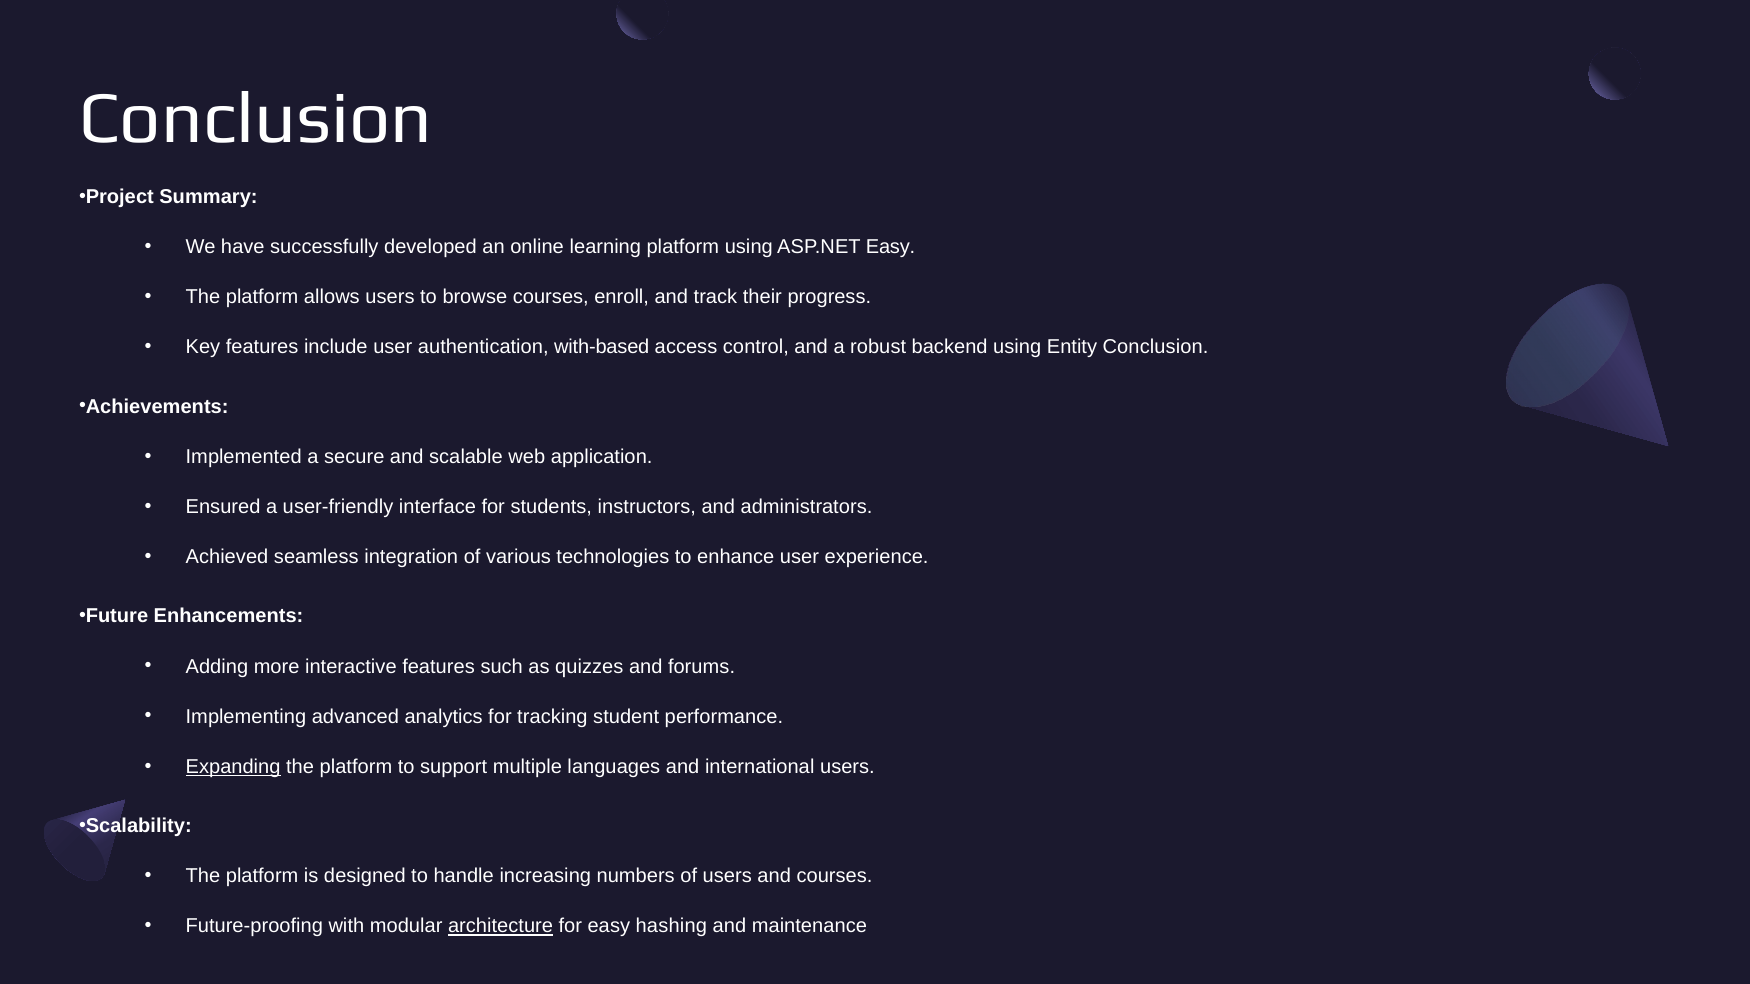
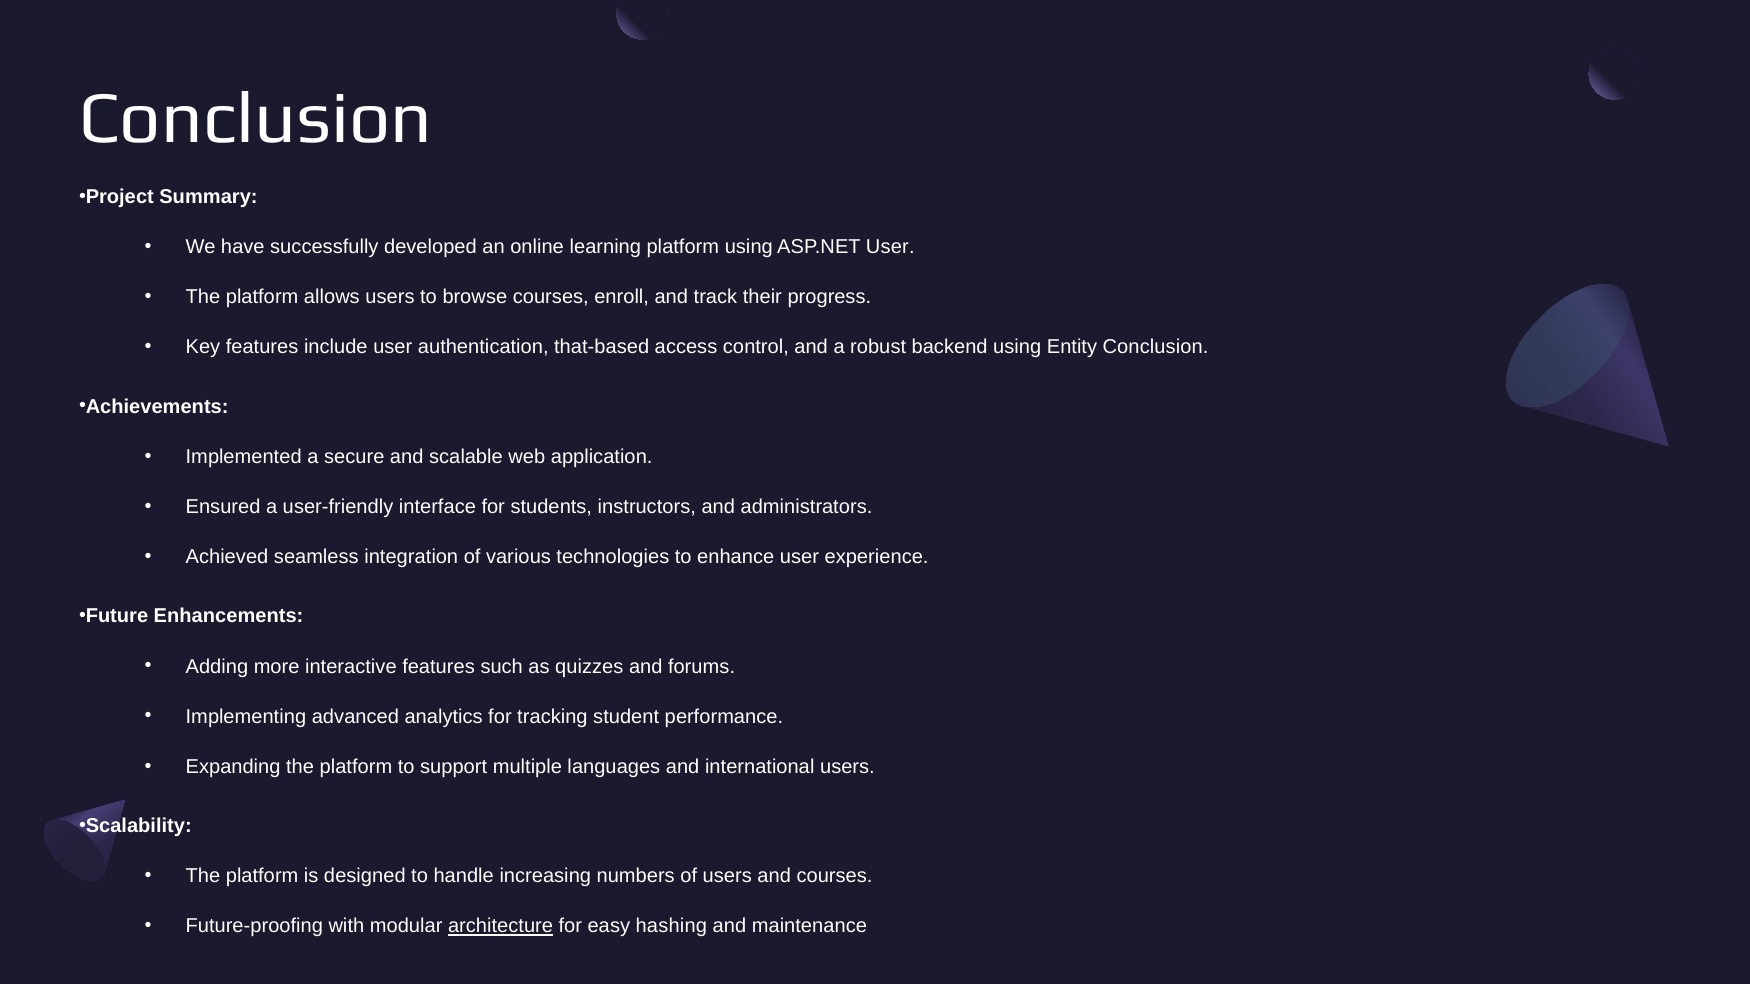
ASP.NET Easy: Easy -> User (890, 247)
with-based: with-based -> that-based (602, 347)
Expanding underline: present -> none (233, 767)
